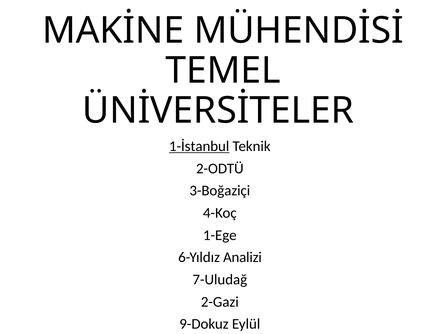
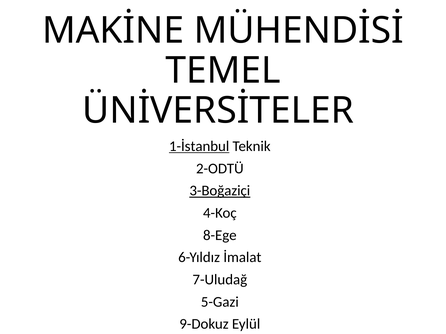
3-Boğaziçi underline: none -> present (220, 191)
1-Ege: 1-Ege -> 8-Ege (220, 236)
Analizi: Analizi -> İmalat (242, 258)
2-Gazi: 2-Gazi -> 5-Gazi (220, 302)
